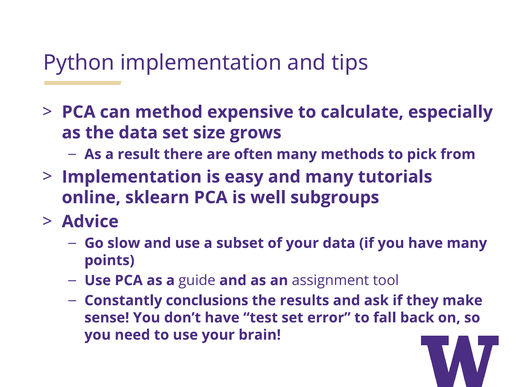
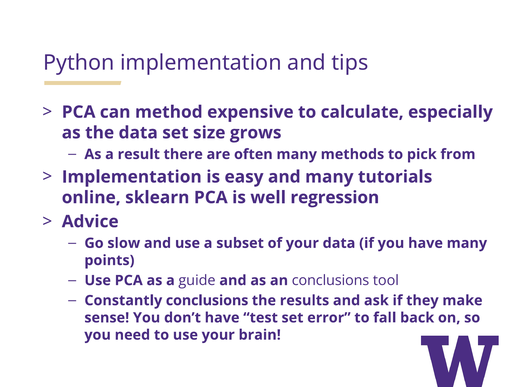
subgroups: subgroups -> regression (335, 198)
an assignment: assignment -> conclusions (331, 281)
